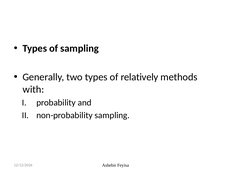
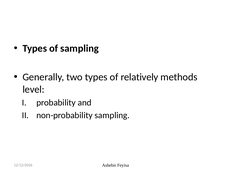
with: with -> level (33, 90)
